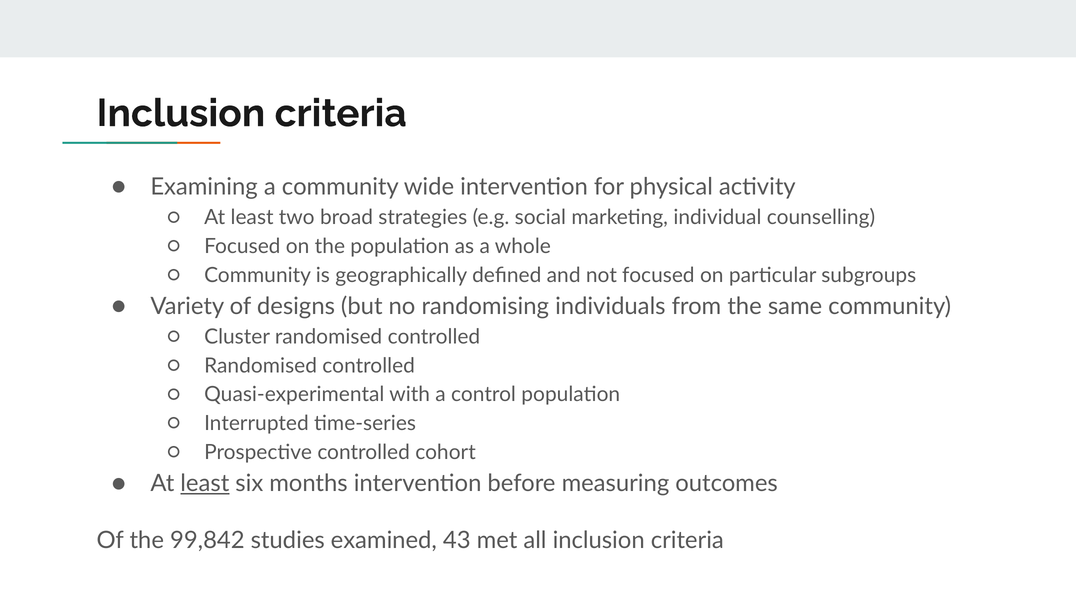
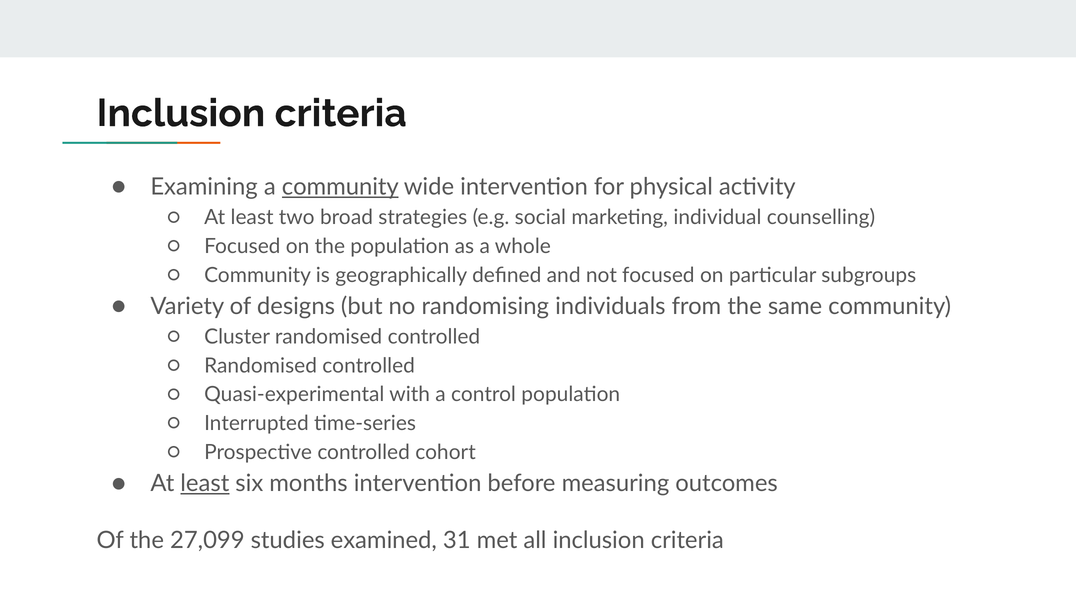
community underline: none -> present (340, 187)
99,842: 99,842 -> 27,099 (207, 541)
43: 43 -> 31 (457, 541)
